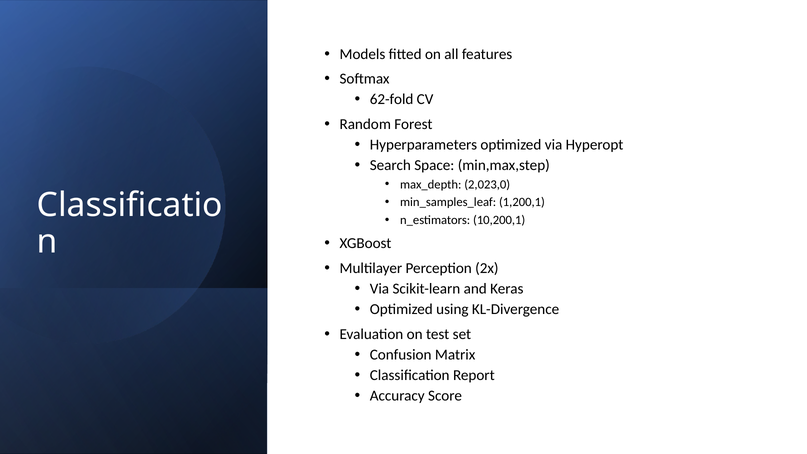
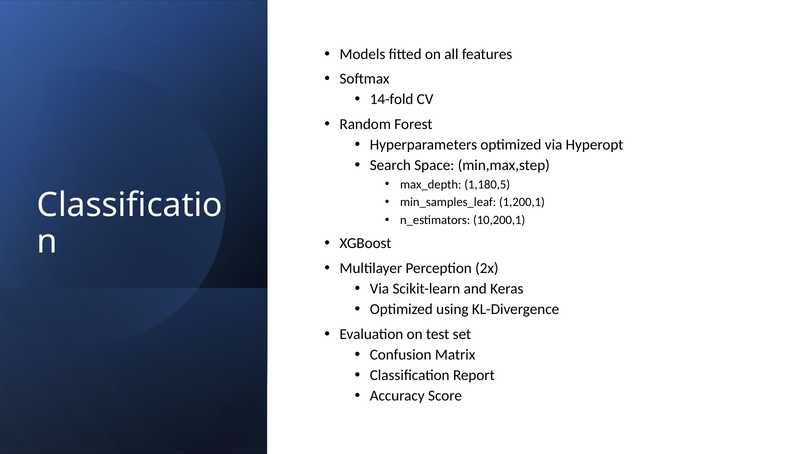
62-fold: 62-fold -> 14-fold (392, 99)
2,023,0: 2,023,0 -> 1,180,5 (487, 184)
